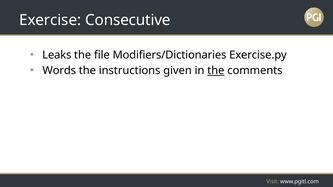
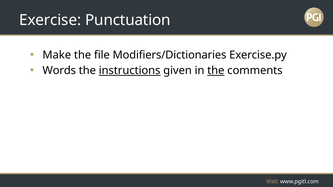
Consecutive: Consecutive -> Punctuation (128, 20)
Leaks: Leaks -> Make (57, 55)
instructions underline: none -> present (130, 71)
